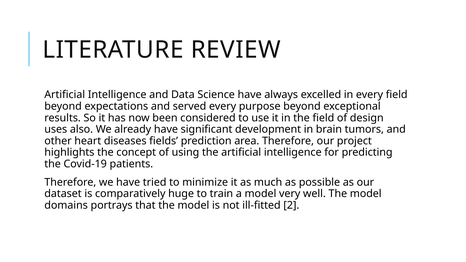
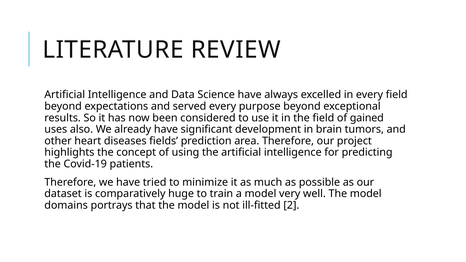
design: design -> gained (367, 118)
